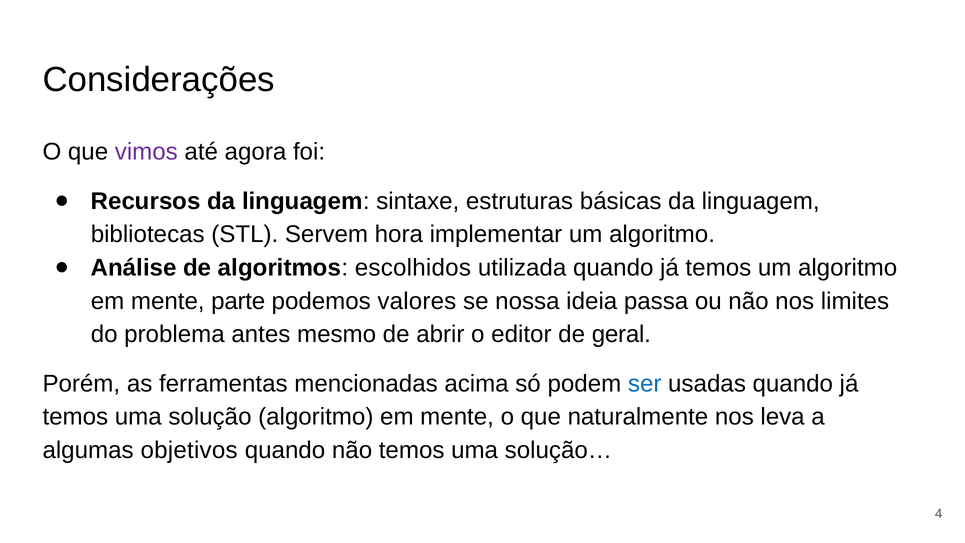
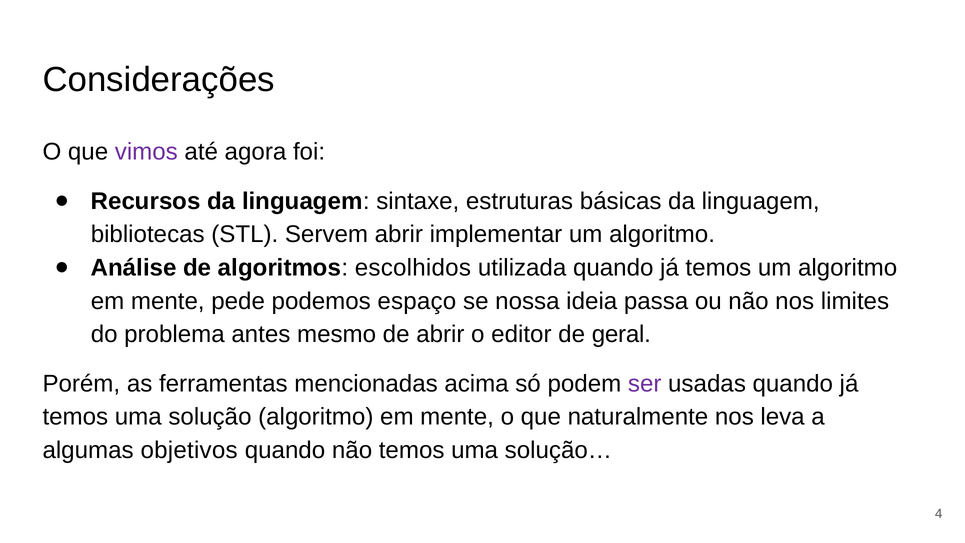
Servem hora: hora -> abrir (399, 234)
parte: parte -> pede (238, 301)
valores: valores -> espaço (417, 301)
ser colour: blue -> purple (645, 384)
